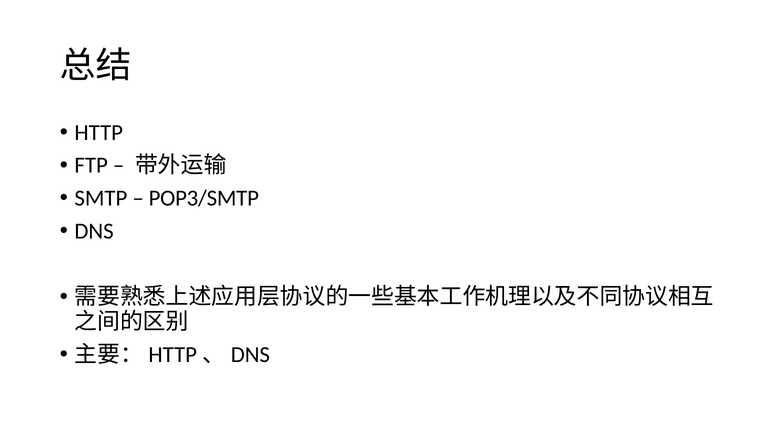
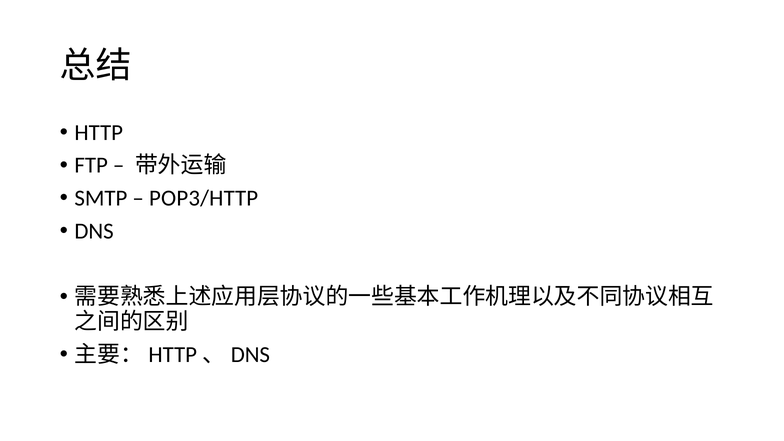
POP3/SMTP: POP3/SMTP -> POP3/HTTP (204, 198)
